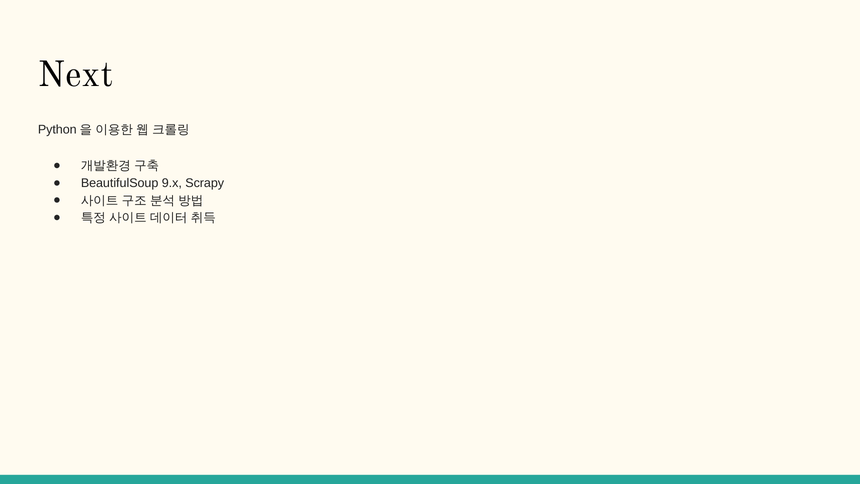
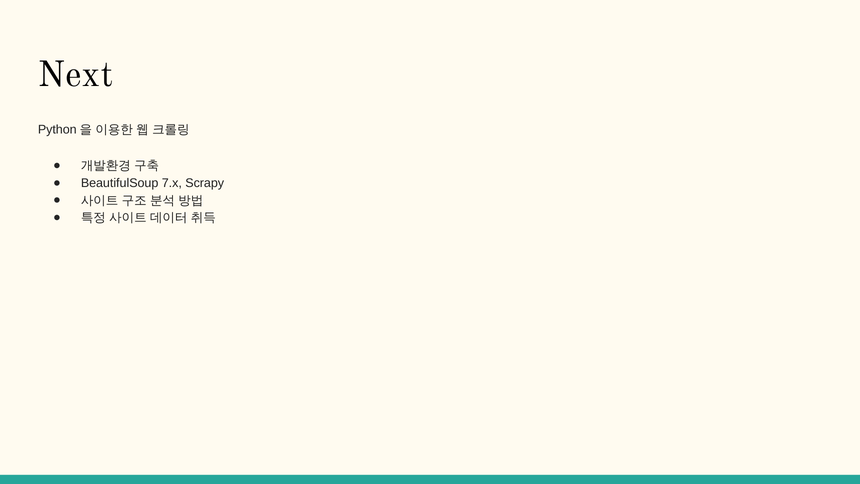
9.x: 9.x -> 7.x (172, 183)
